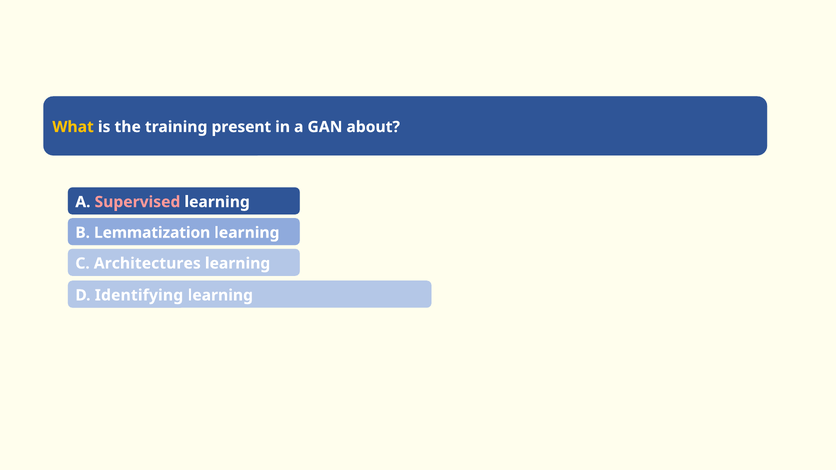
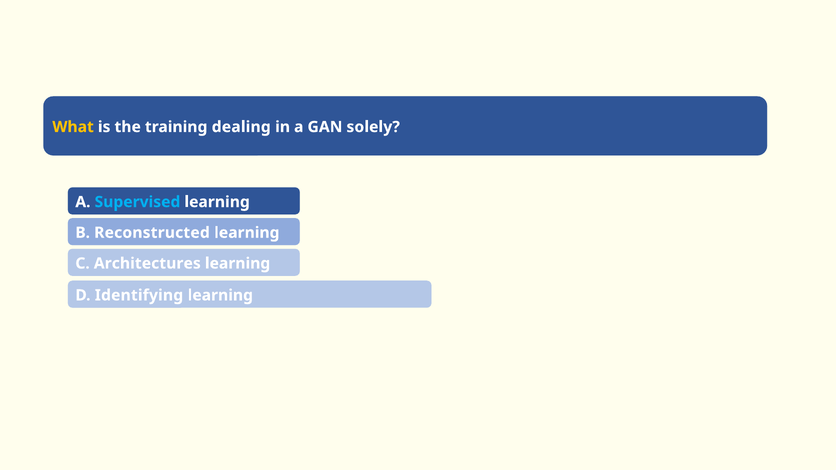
present: present -> dealing (241, 127)
about: about -> solely (373, 127)
Supervised colour: pink -> light blue (137, 202)
Lemmatization: Lemmatization -> Reconstructed (152, 233)
